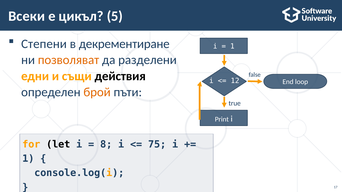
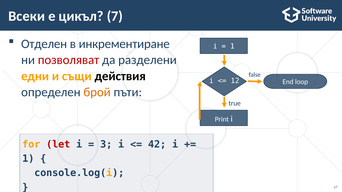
5: 5 -> 7 (115, 16)
Степени: Степени -> Отделен (44, 44)
декрементиране: декрементиране -> инкрементиране (124, 44)
позволяват colour: orange -> red (69, 60)
let colour: black -> red (58, 145)
8: 8 -> 3 (106, 145)
75: 75 -> 42 (157, 145)
